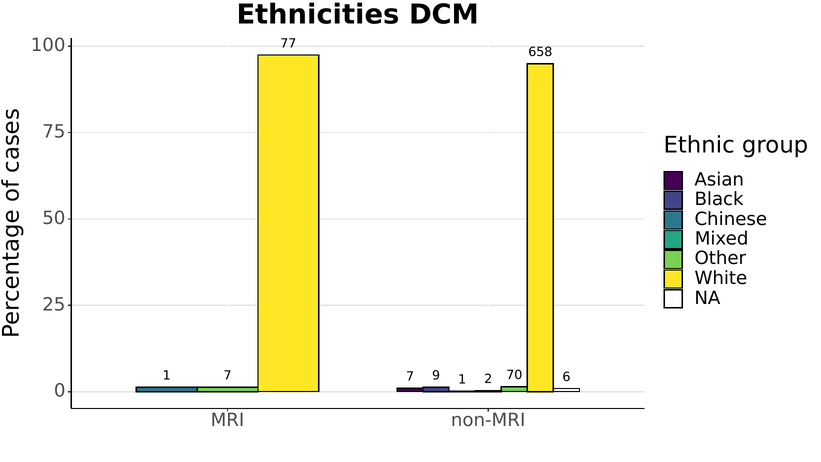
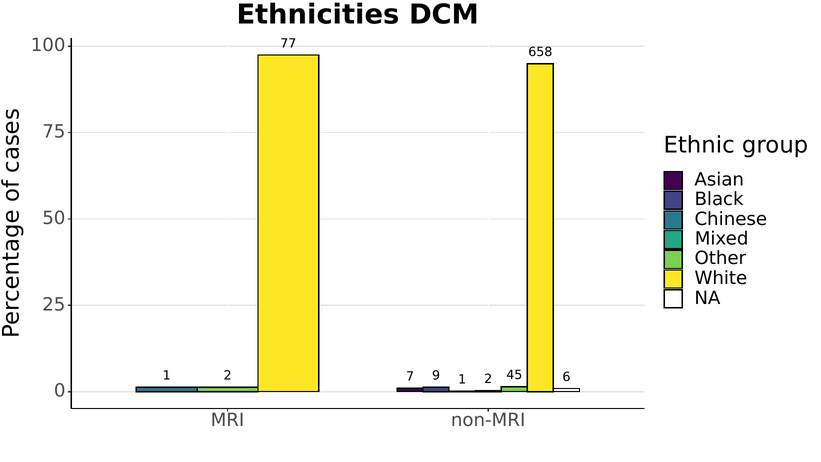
7: 7 -> 2 (228, 376)
70: 70 -> 45 (514, 375)
